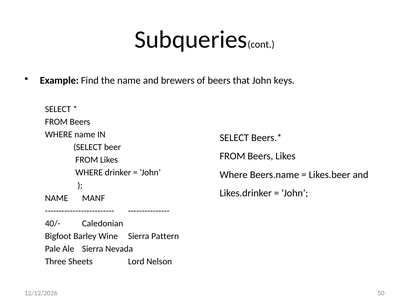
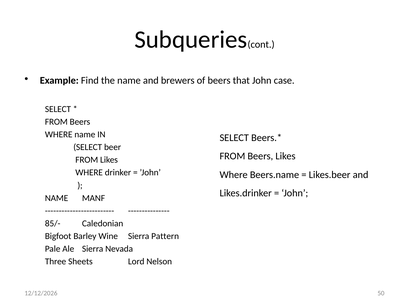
keys: keys -> case (284, 80)
40/-: 40/- -> 85/- (53, 223)
